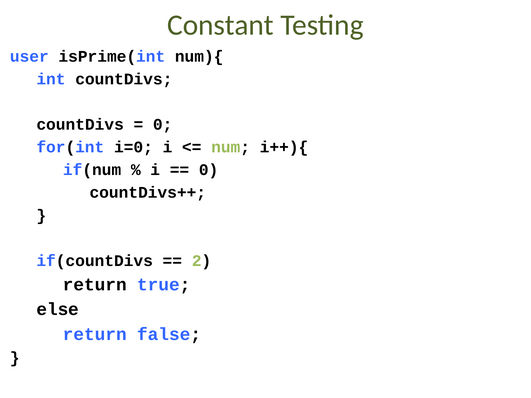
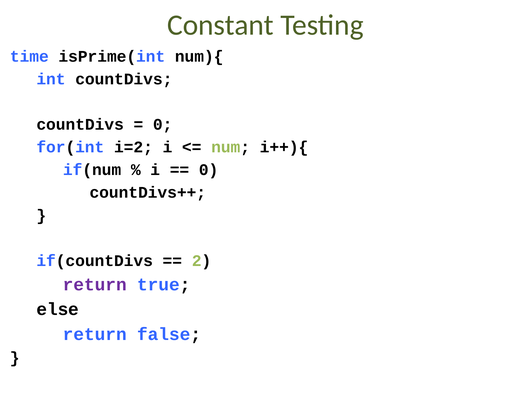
user: user -> time (29, 57)
i=0: i=0 -> i=2 (133, 147)
return colour: black -> purple (95, 285)
